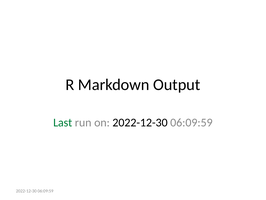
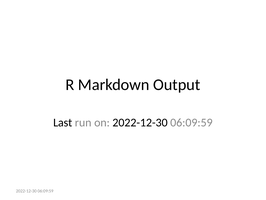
Last colour: green -> black (63, 122)
